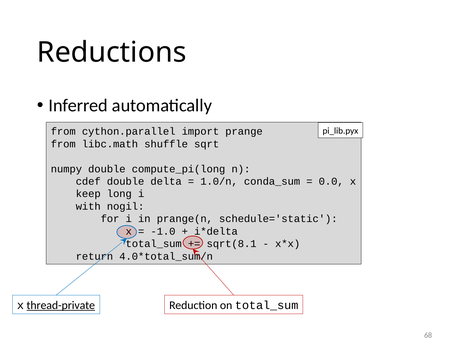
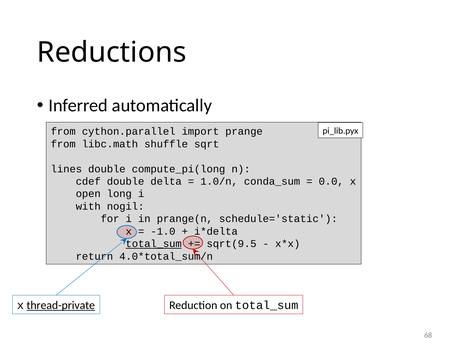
numpy: numpy -> lines (66, 169)
keep: keep -> open (88, 194)
total_sum underline: none -> present (154, 244)
sqrt(8.1: sqrt(8.1 -> sqrt(9.5 (232, 244)
